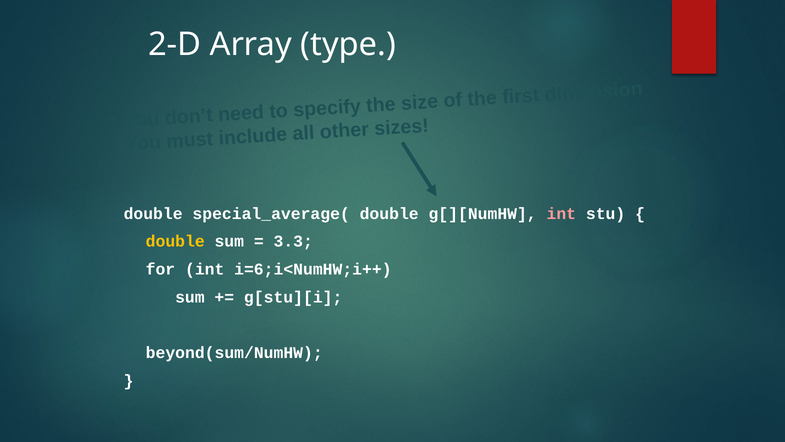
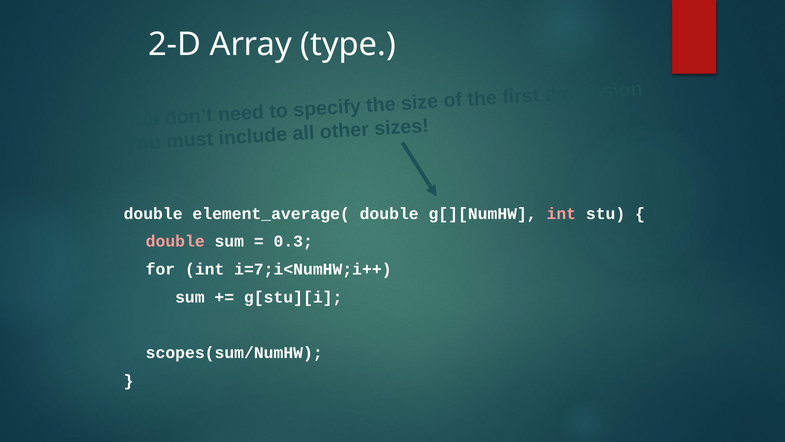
special_average(: special_average( -> element_average( (271, 213)
double colour: yellow -> pink (175, 241)
3.3: 3.3 -> 0.3 (293, 241)
i=6;i<NumHW;i++: i=6;i<NumHW;i++ -> i=7;i<NumHW;i++ (313, 269)
beyond(sum/NumHW: beyond(sum/NumHW -> scopes(sum/NumHW (234, 353)
